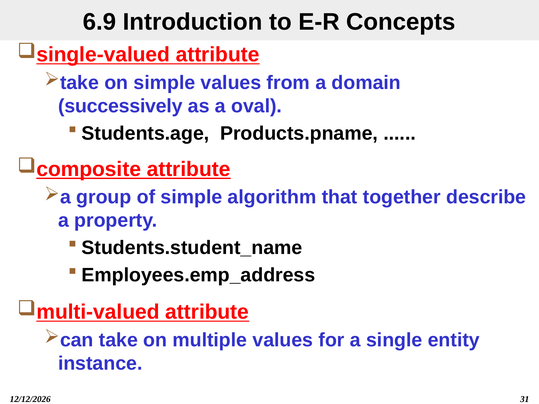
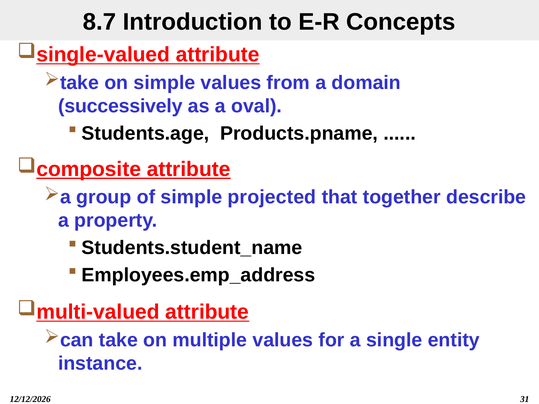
6.9: 6.9 -> 8.7 (100, 22)
algorithm: algorithm -> projected (272, 197)
